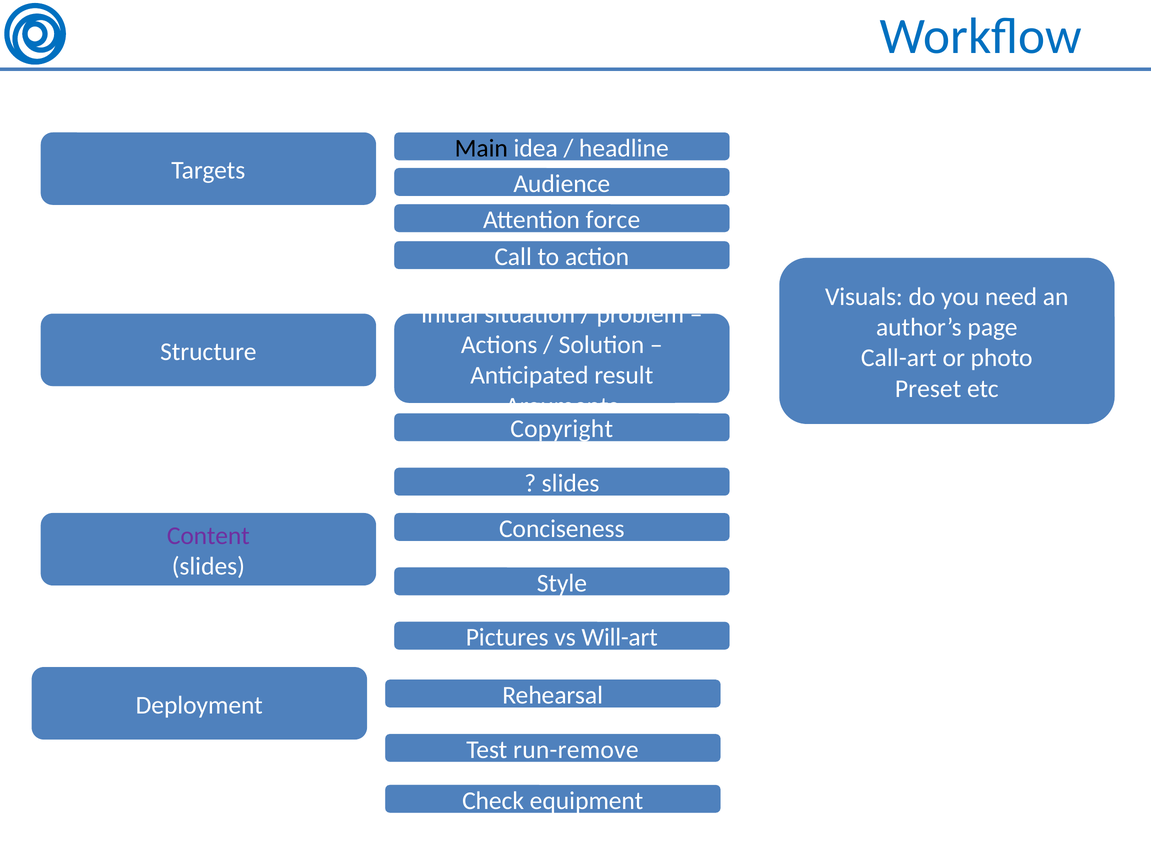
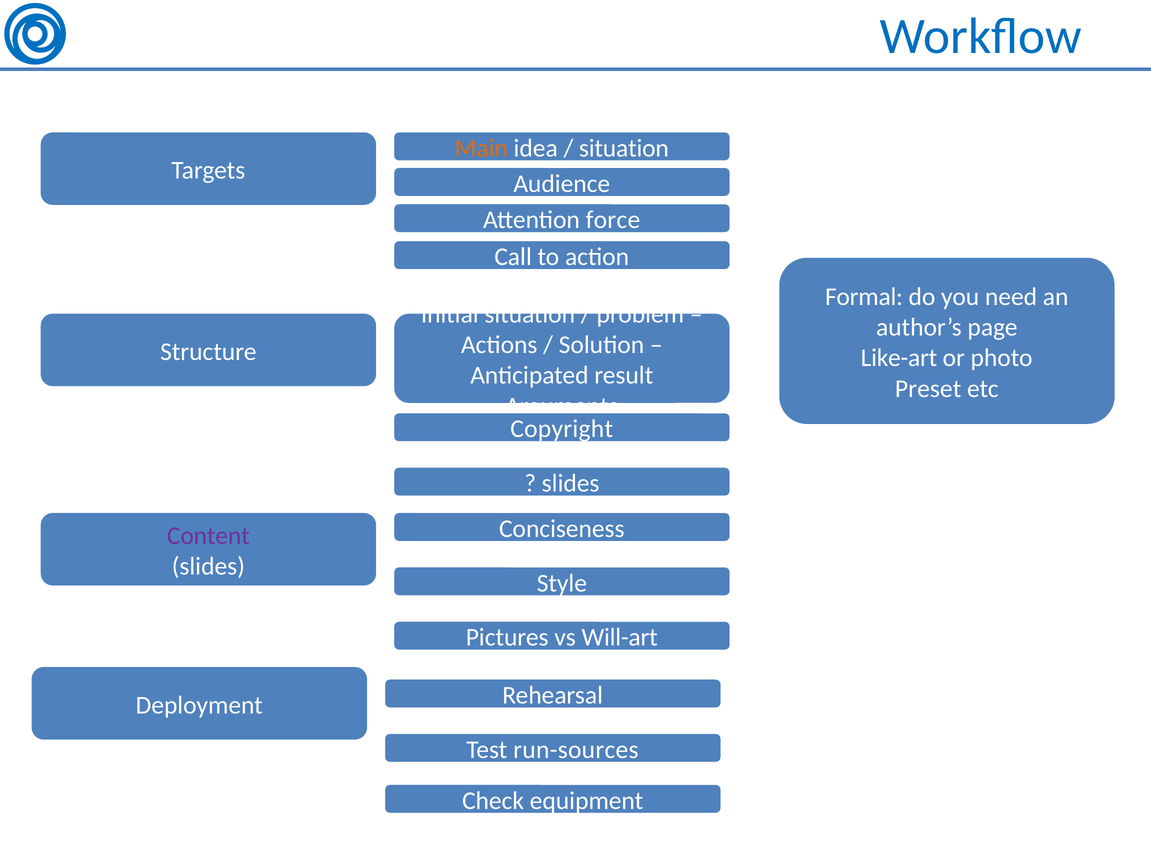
Main colour: black -> orange (481, 148)
headline: headline -> situation (624, 148)
Visuals: Visuals -> Formal (864, 297)
Call-art: Call-art -> Like-art (899, 358)
run-remove: run-remove -> run-sources (576, 750)
